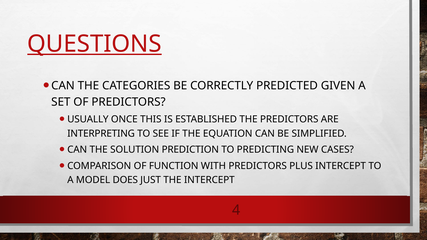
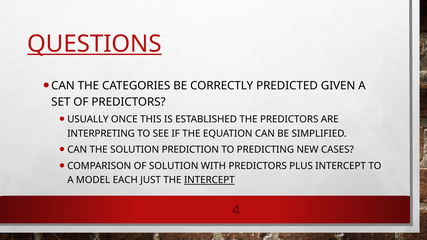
OF FUNCTION: FUNCTION -> SOLUTION (174, 166)
DOES: DOES -> EACH (125, 180)
INTERCEPT underline: none -> present (209, 180)
